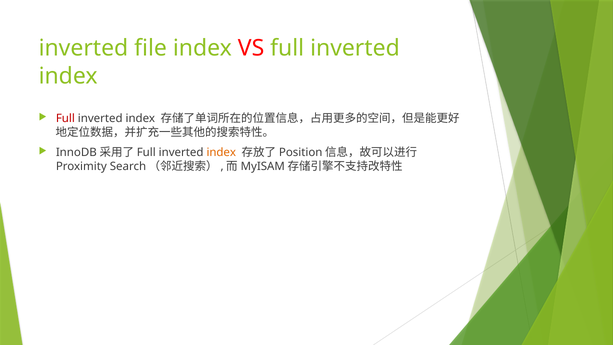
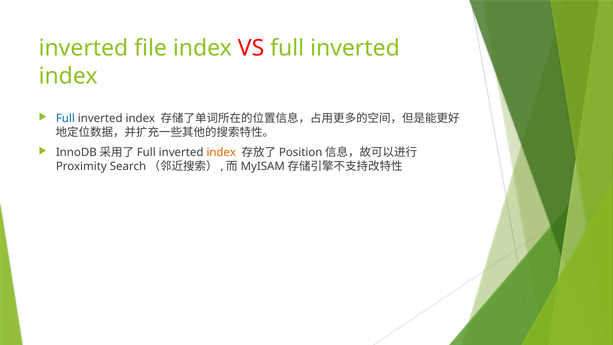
Full colour: red -> blue (65, 119)
